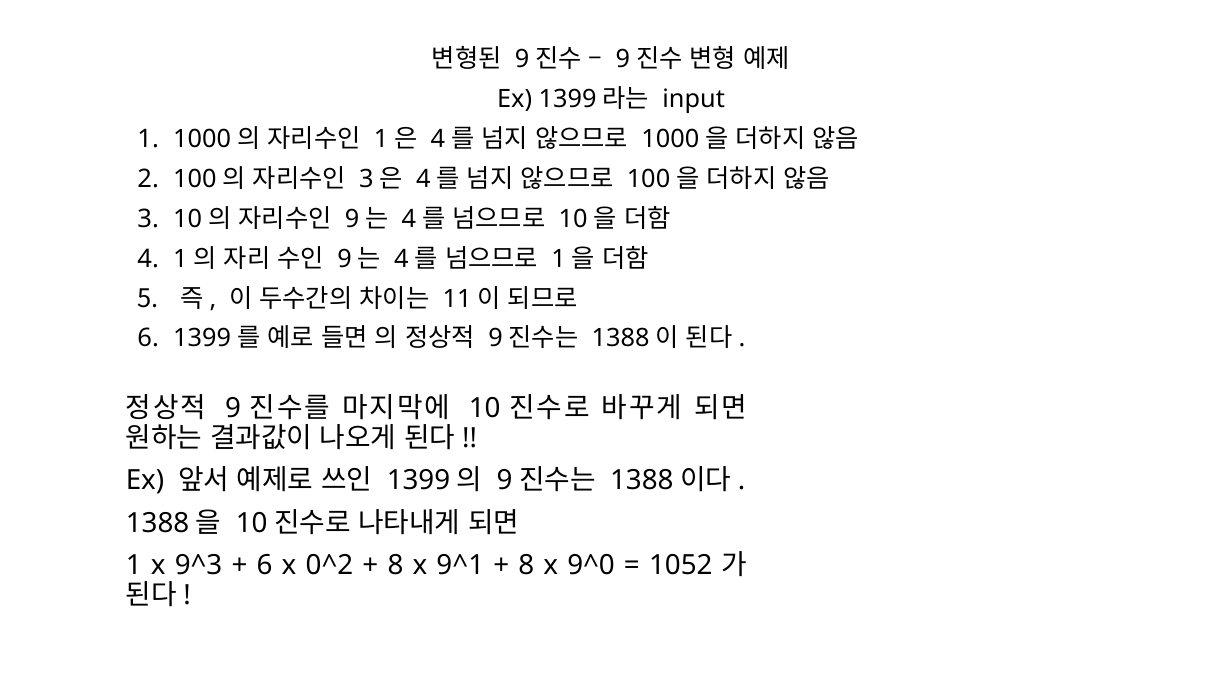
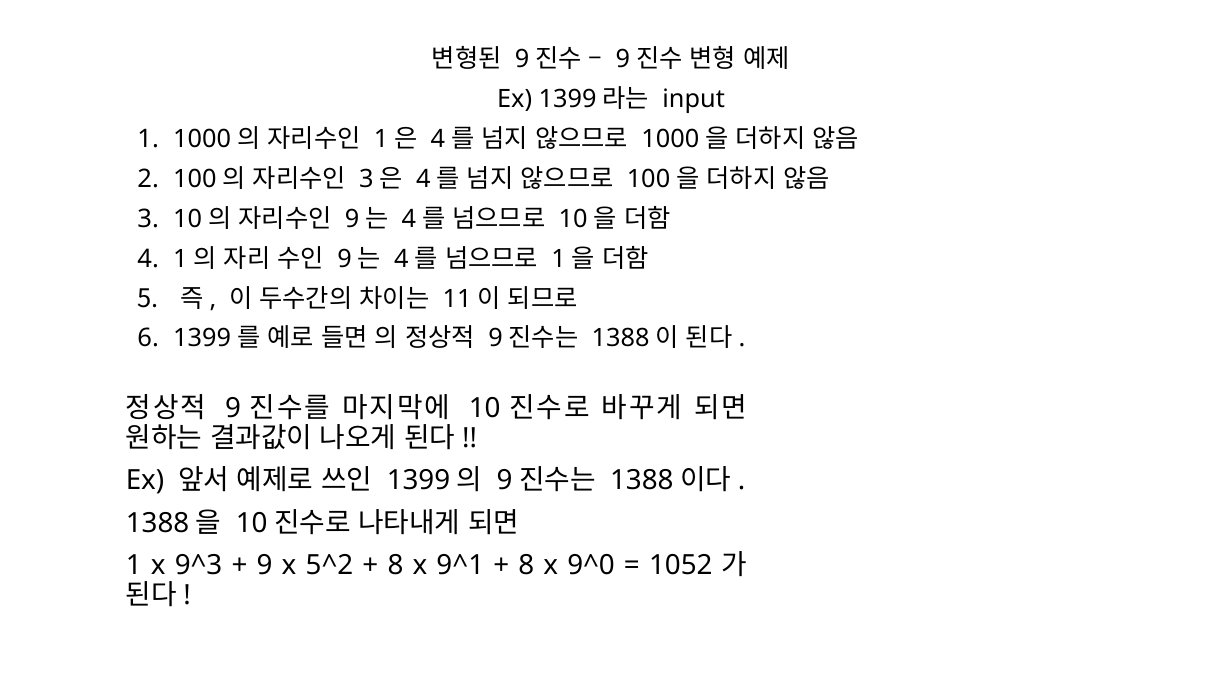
6: 6 -> 9 (265, 566)
0^2: 0^2 -> 5^2 (330, 566)
